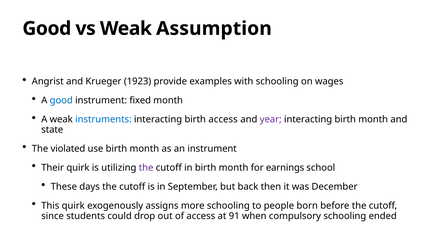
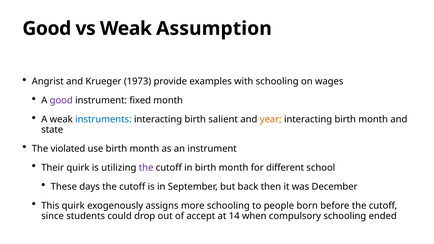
1923: 1923 -> 1973 (138, 82)
good colour: blue -> purple (61, 101)
birth access: access -> salient (223, 120)
year colour: purple -> orange (271, 120)
earnings: earnings -> different (285, 168)
of access: access -> accept (201, 216)
91: 91 -> 14 (234, 216)
